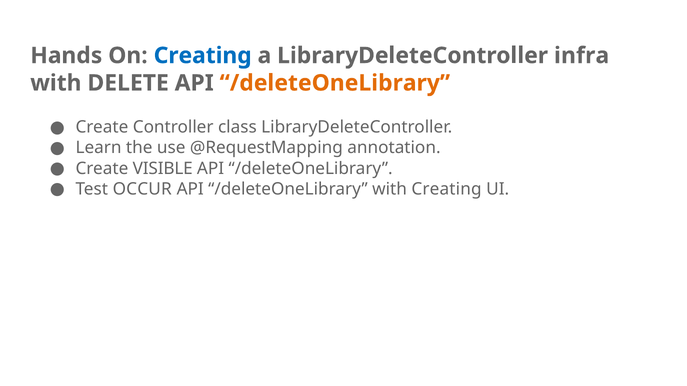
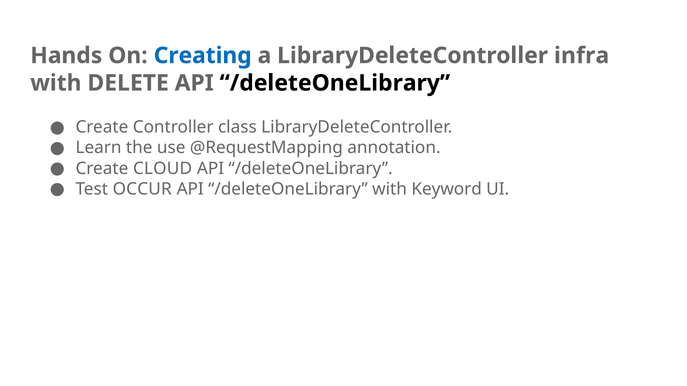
/deleteOneLibrary colour: orange -> black (335, 83)
VISIBLE: VISIBLE -> CLOUD (163, 169)
with Creating: Creating -> Keyword (447, 189)
